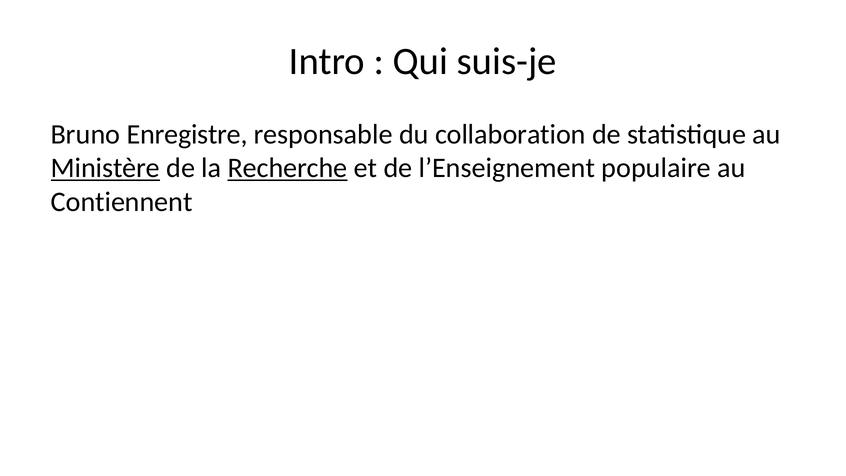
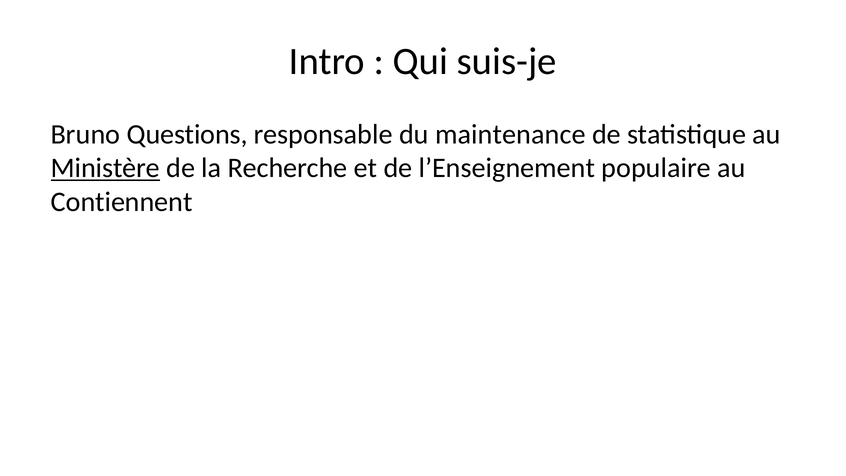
Enregistre: Enregistre -> Questions (187, 134)
collaboration: collaboration -> maintenance (510, 134)
Recherche underline: present -> none (288, 168)
